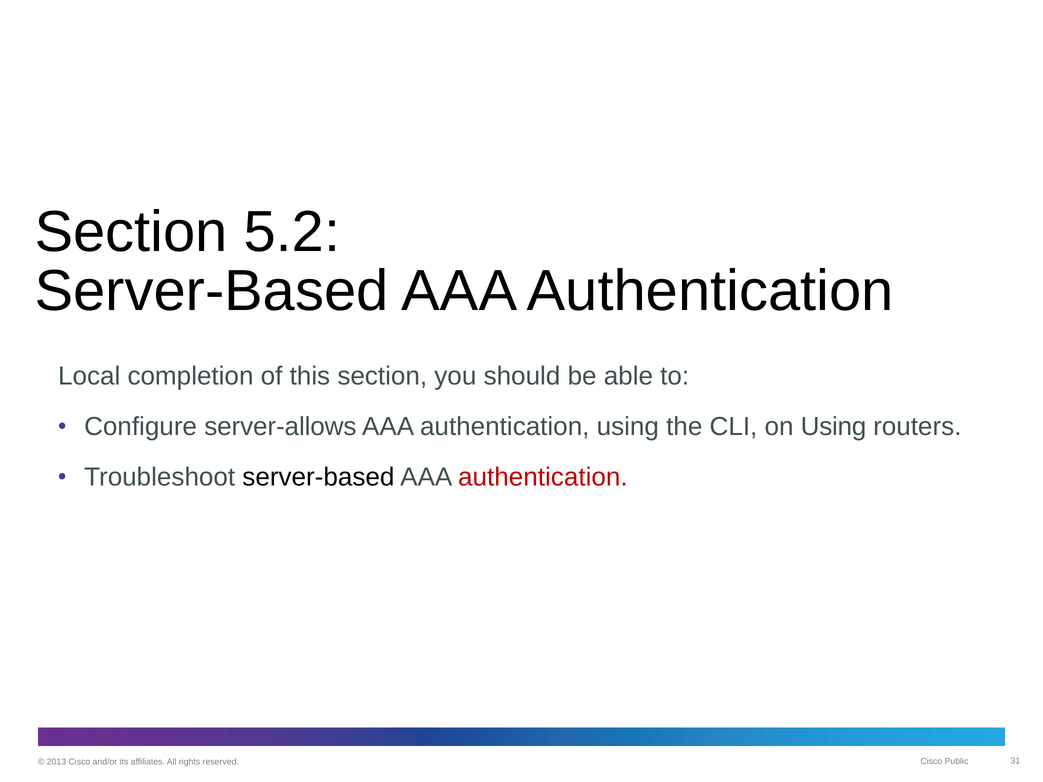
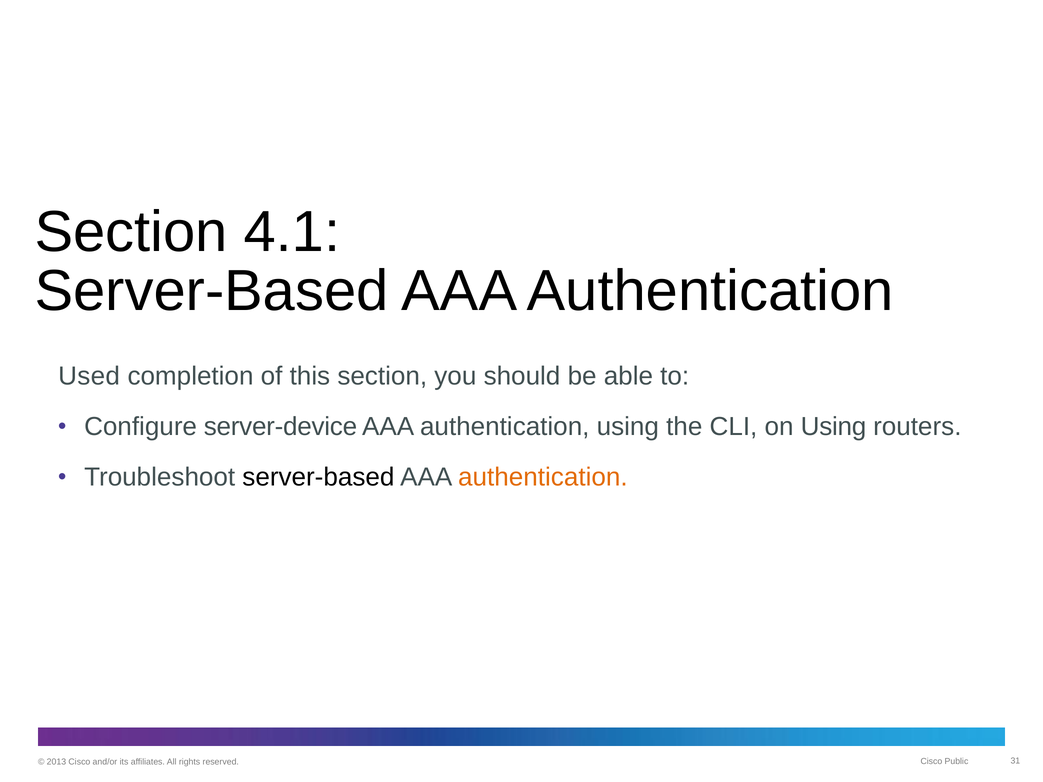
5.2: 5.2 -> 4.1 (292, 232)
Local: Local -> Used (89, 376)
server-allows: server-allows -> server-device (280, 427)
authentication colour: red -> orange (543, 477)
